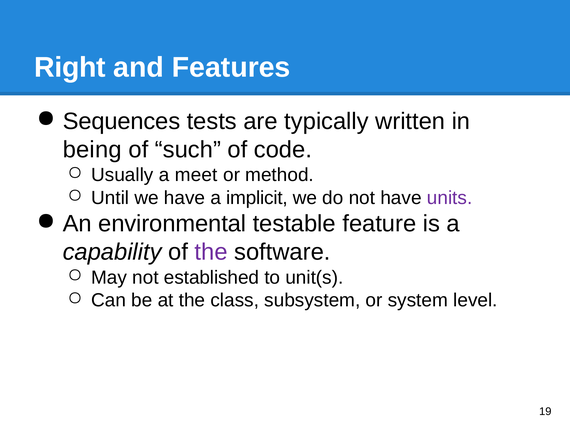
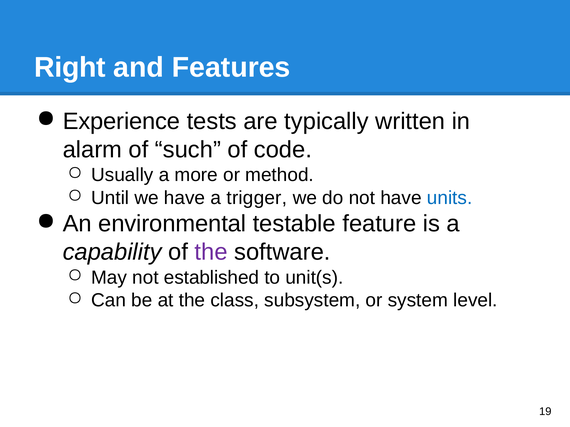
Sequences: Sequences -> Experience (121, 121)
being: being -> alarm (92, 150)
meet: meet -> more (196, 175)
implicit: implicit -> trigger (257, 198)
units colour: purple -> blue (450, 198)
